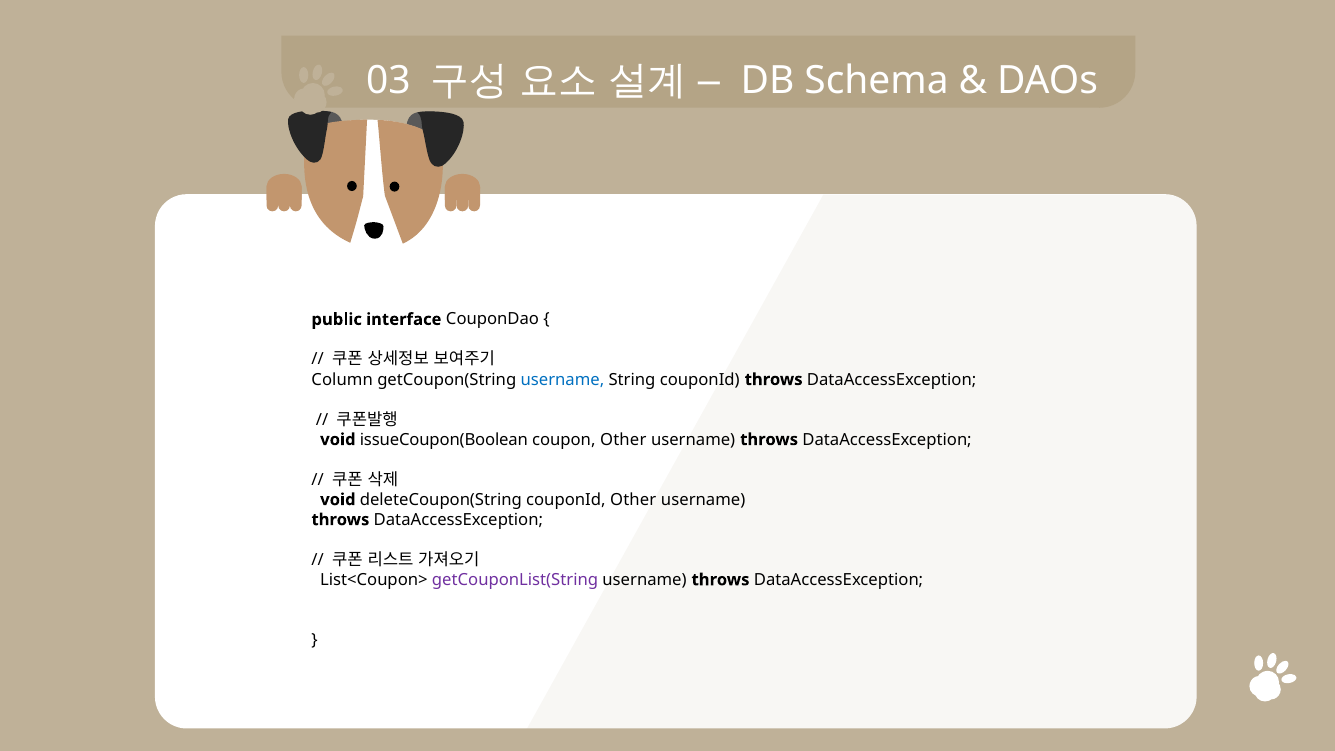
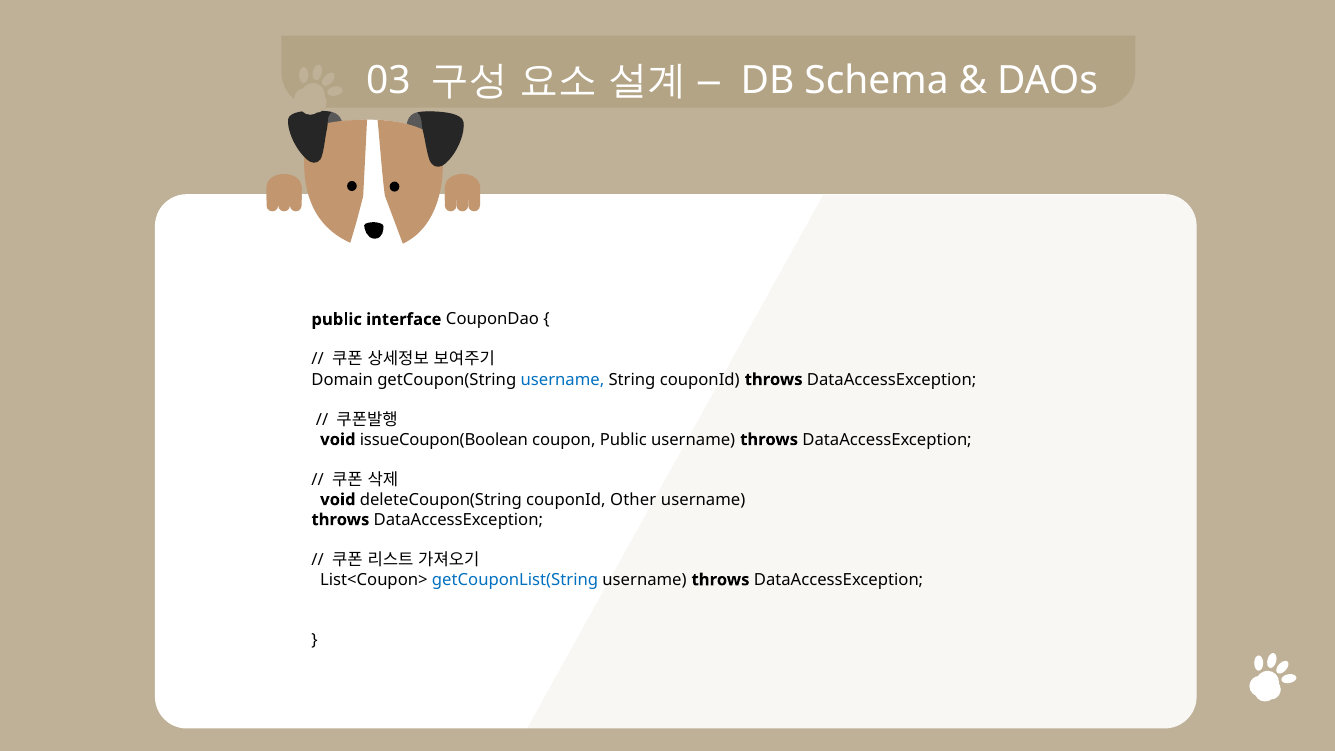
Column: Column -> Domain (342, 379)
coupon Other: Other -> Public (623, 440)
getCouponList(String colour: purple -> blue (515, 580)
